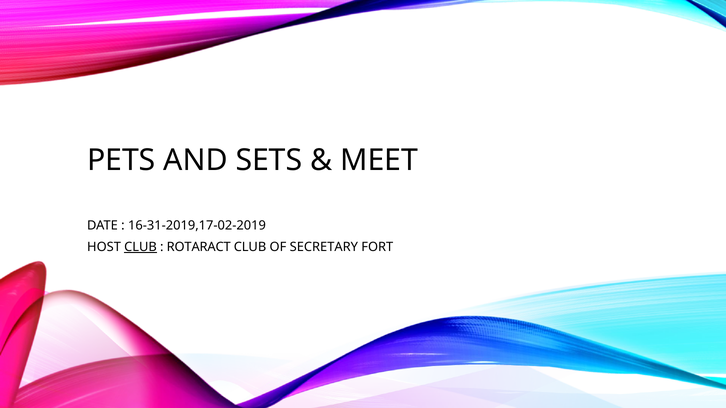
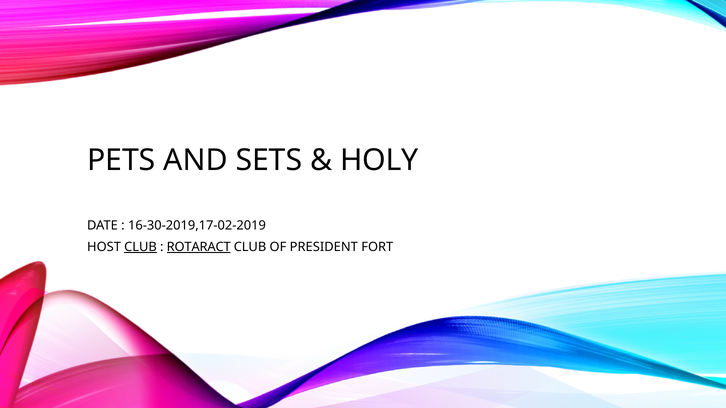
MEET: MEET -> HOLY (379, 161)
16-31-2019,17-02-2019: 16-31-2019,17-02-2019 -> 16-30-2019,17-02-2019 (197, 226)
ROTARACT underline: none -> present (199, 247)
SECRETARY: SECRETARY -> PRESIDENT (324, 247)
